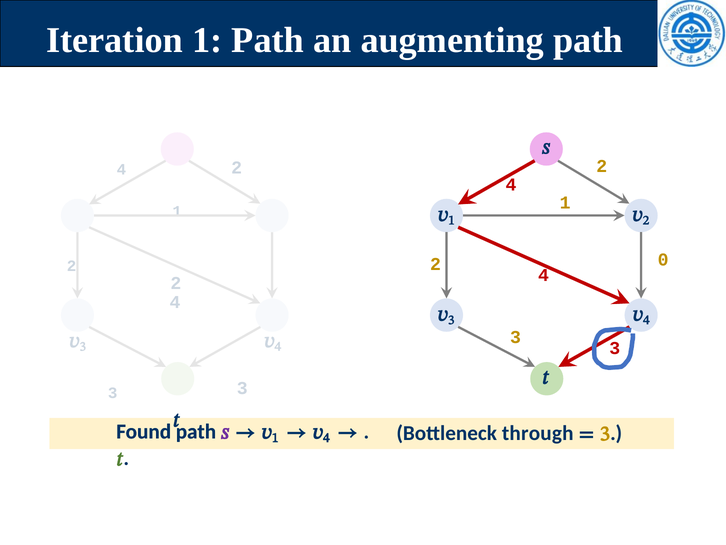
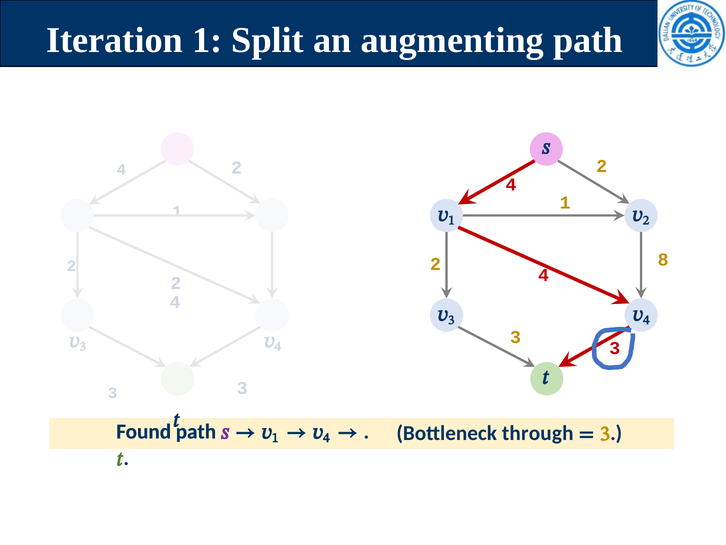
1 Path: Path -> Split (268, 40)
0: 0 -> 8 (663, 260)
